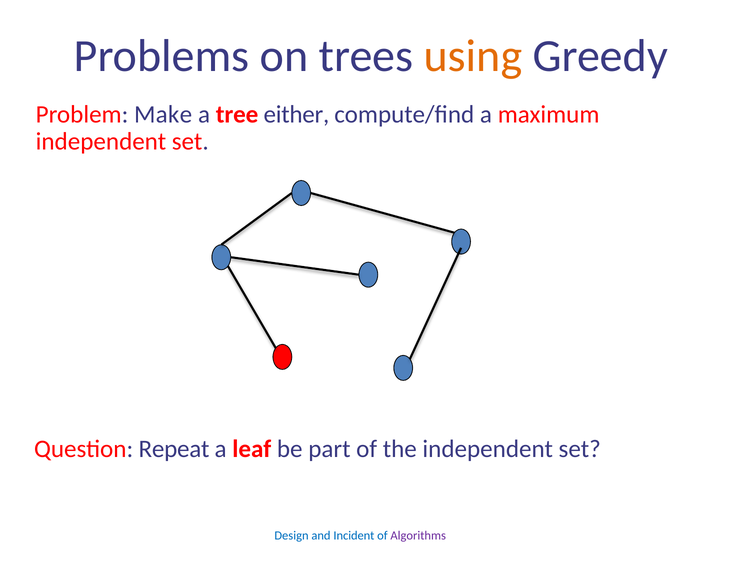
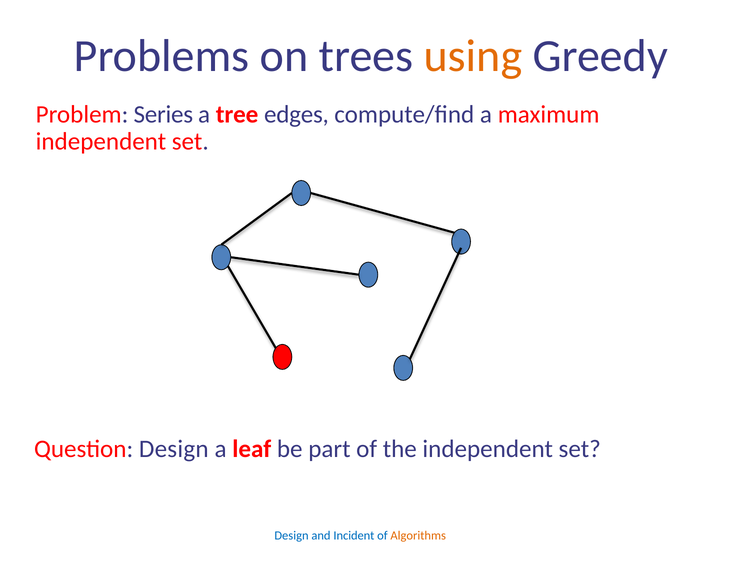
Make: Make -> Series (163, 114)
either: either -> edges (296, 114)
Question Repeat: Repeat -> Design (174, 449)
Algorithms colour: purple -> orange (418, 535)
